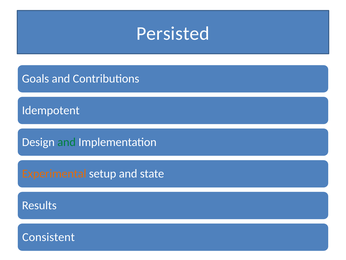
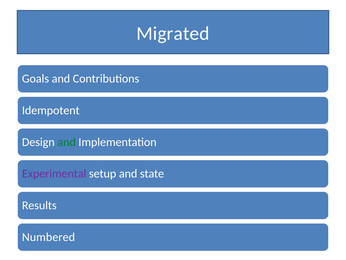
Persisted: Persisted -> Migrated (173, 33)
Experimental colour: orange -> purple (54, 173)
Consistent: Consistent -> Numbered (49, 237)
